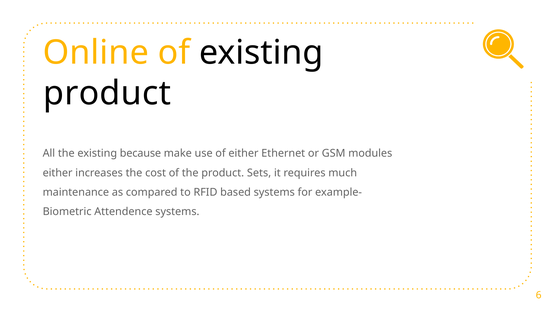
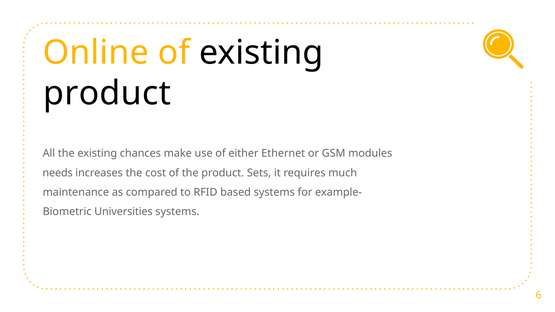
because: because -> chances (140, 153)
either: either -> needs (58, 173)
Attendence: Attendence -> Universities (123, 212)
